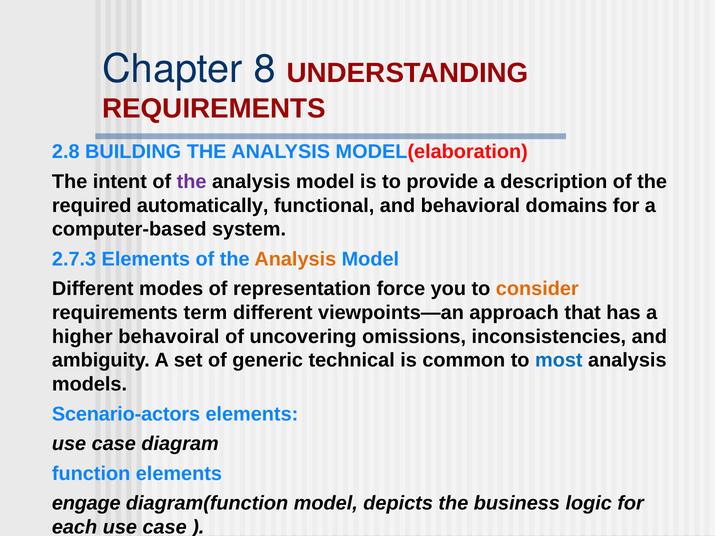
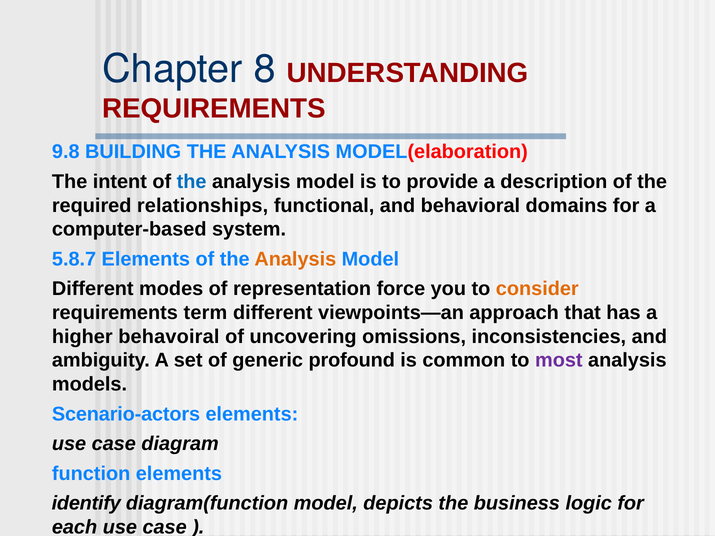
2.8: 2.8 -> 9.8 (66, 152)
the colour: purple -> blue (192, 182)
automatically: automatically -> relationships (203, 206)
2.7.3: 2.7.3 -> 5.8.7 (74, 259)
technical: technical -> profound (352, 361)
most colour: blue -> purple (559, 361)
engage: engage -> identify (86, 504)
